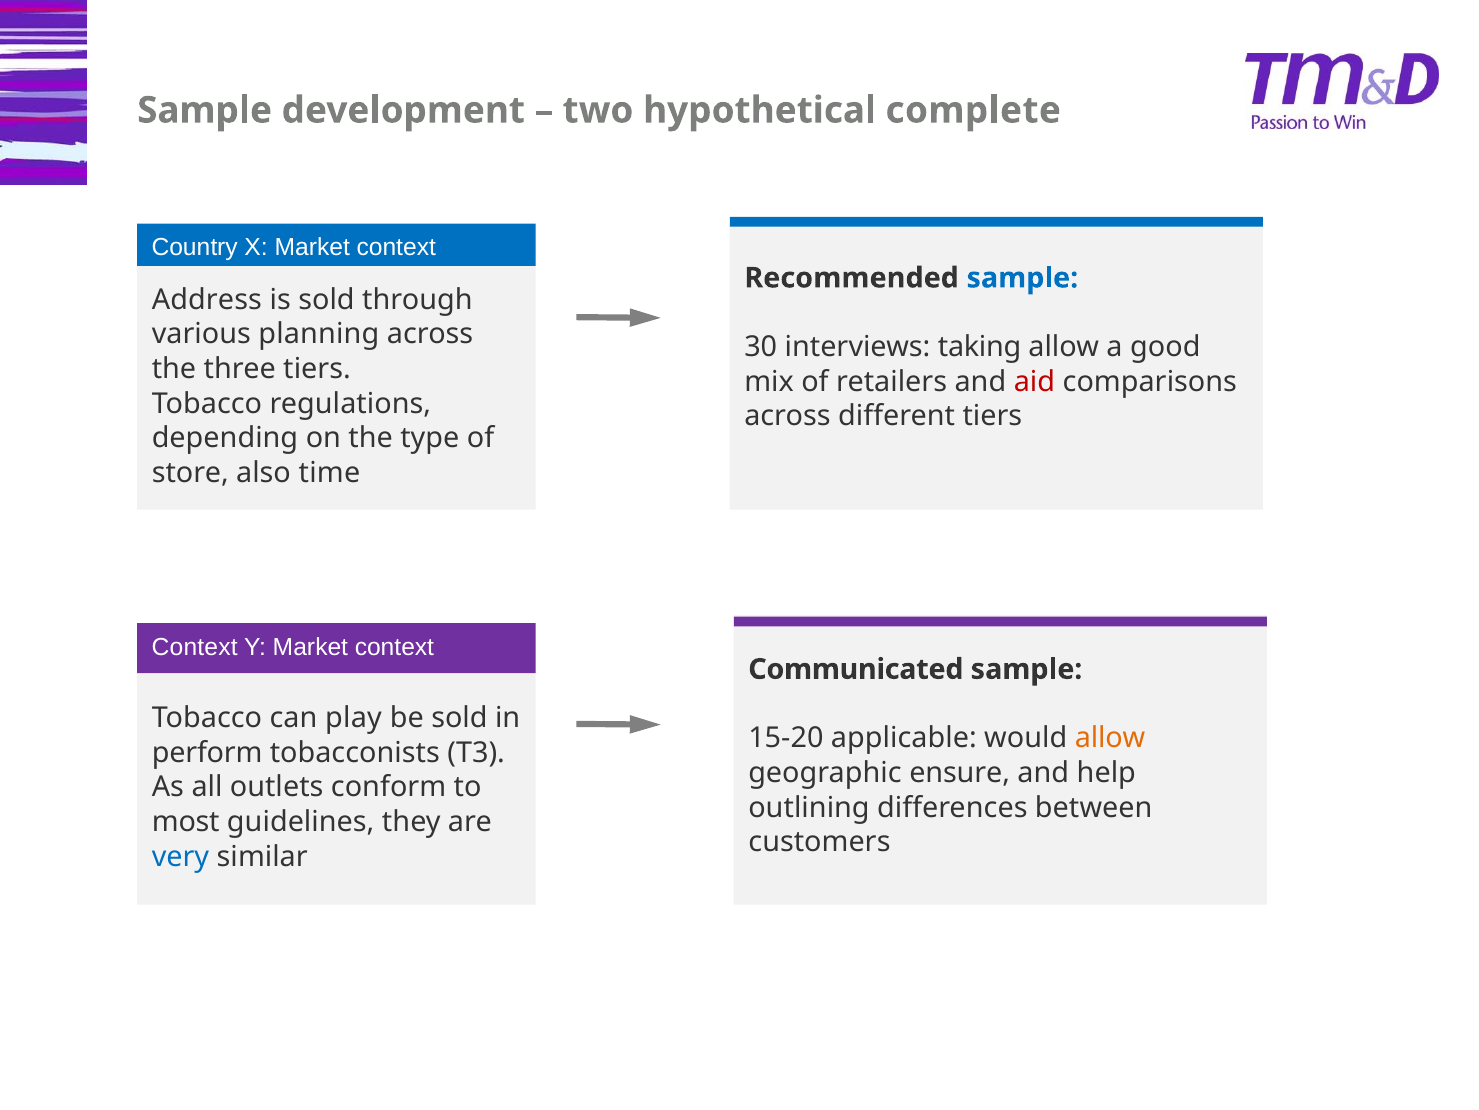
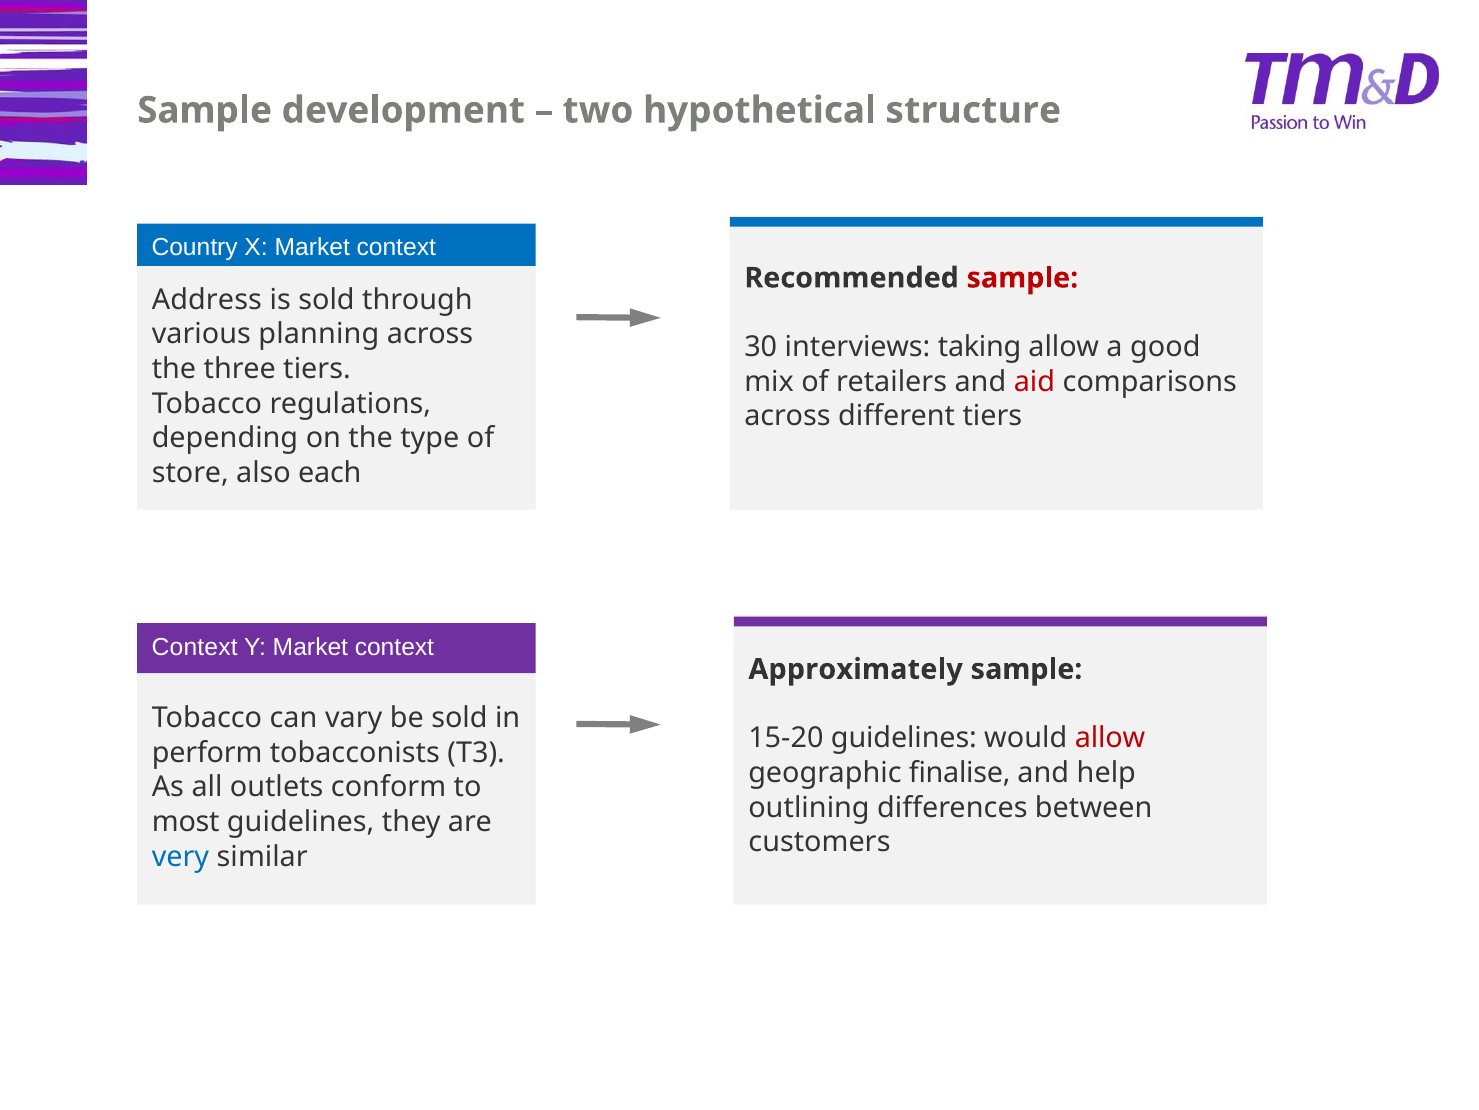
complete: complete -> structure (973, 110)
sample colour: blue -> red (1022, 278)
time: time -> each (330, 472)
Communicated: Communicated -> Approximately (856, 669)
play: play -> vary (354, 718)
15-20 applicable: applicable -> guidelines (904, 738)
allow colour: orange -> red (1110, 738)
ensure: ensure -> finalise (960, 772)
